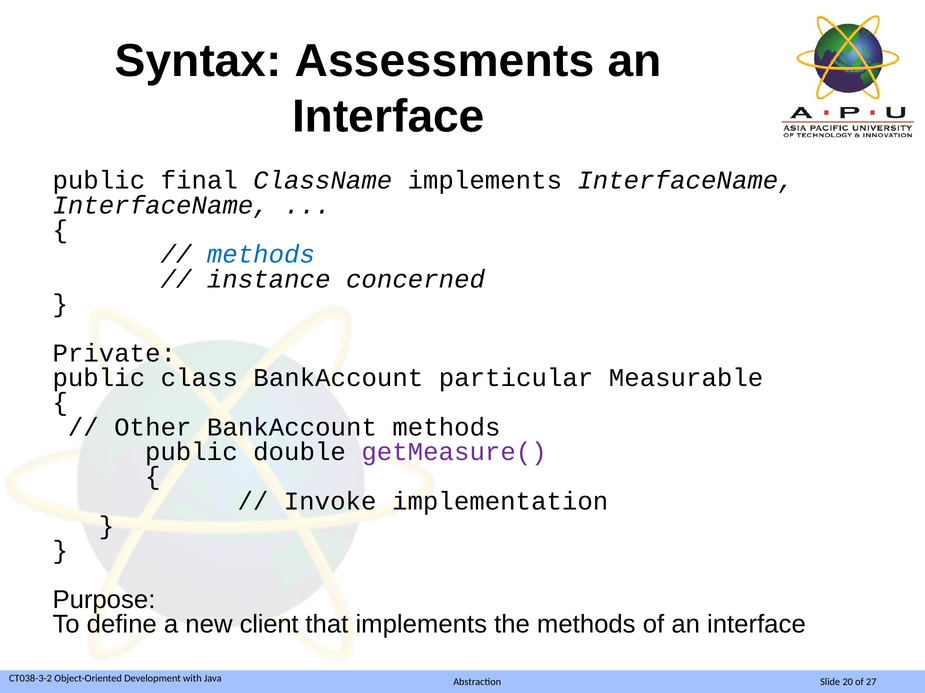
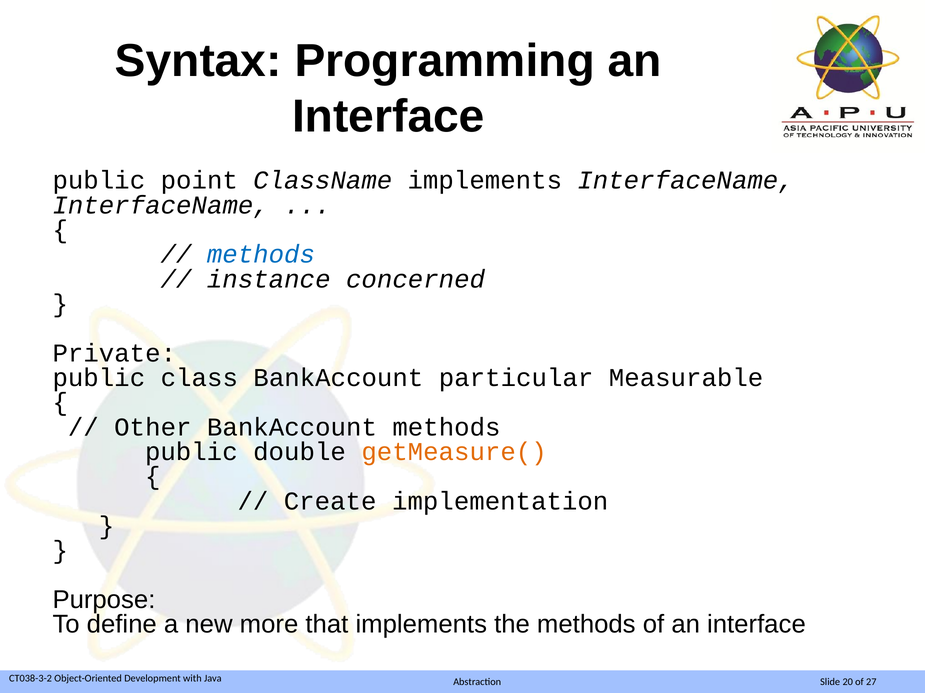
Assessments: Assessments -> Programming (445, 61)
final: final -> point (199, 181)
getMeasure( colour: purple -> orange (454, 452)
Invoke: Invoke -> Create (330, 502)
client: client -> more (269, 625)
